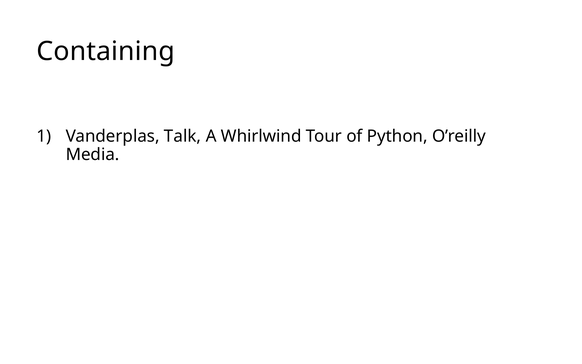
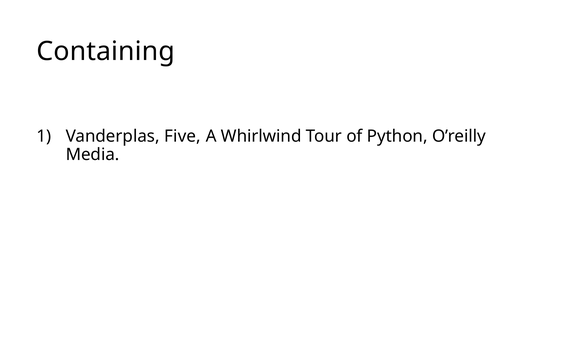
Talk: Talk -> Five (182, 136)
